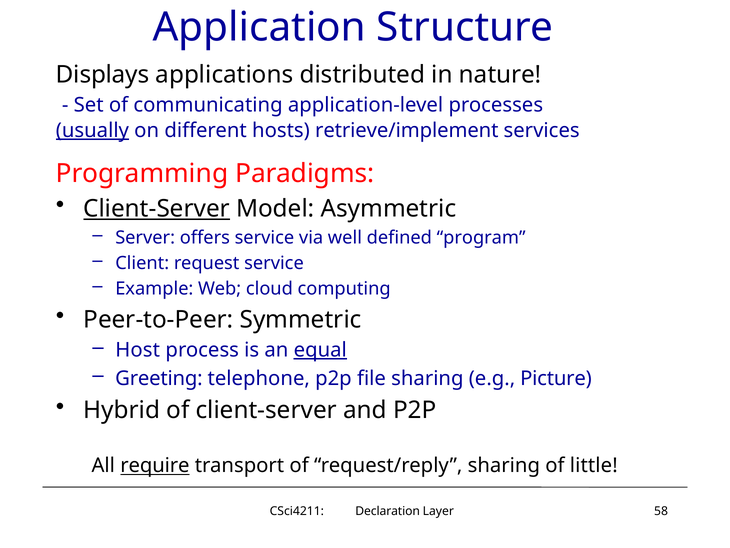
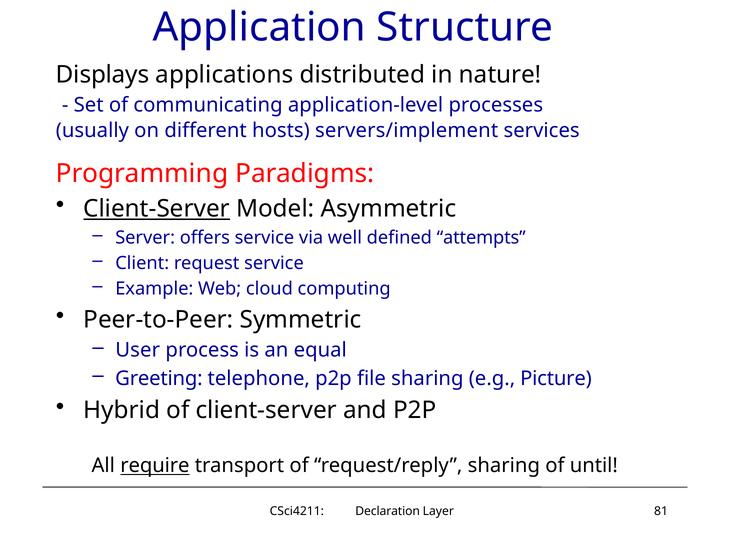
usually underline: present -> none (92, 130)
retrieve/implement: retrieve/implement -> servers/implement (407, 130)
program: program -> attempts (481, 237)
Host: Host -> User (138, 350)
equal underline: present -> none (320, 350)
little: little -> until (594, 465)
58: 58 -> 81 (661, 511)
